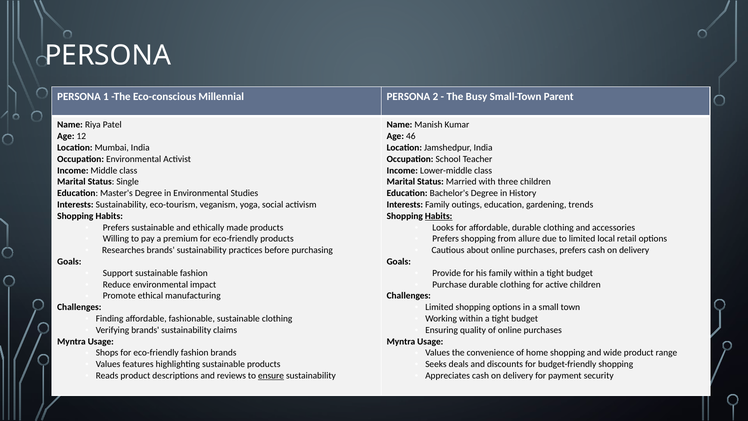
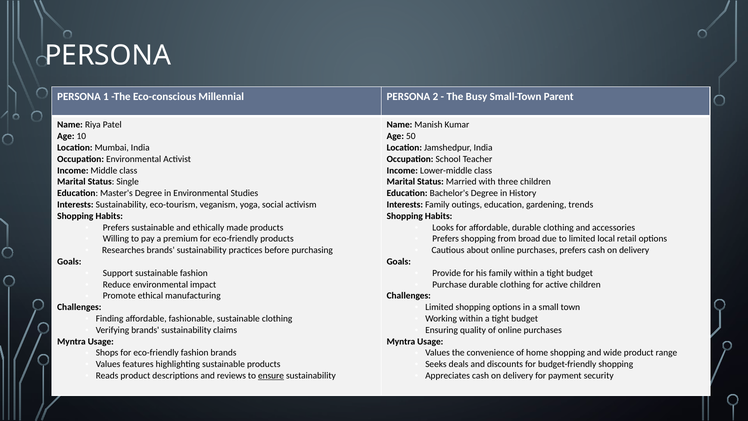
12: 12 -> 10 (81, 136)
46: 46 -> 50 (411, 136)
Habits underline: present -> none (439, 216)
allure: allure -> broad (529, 239)
